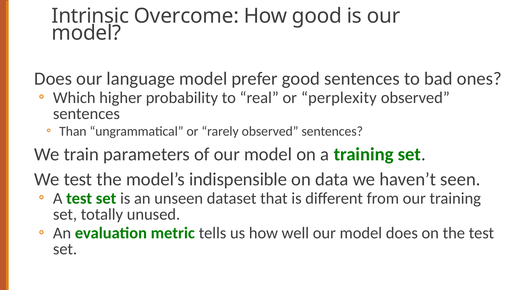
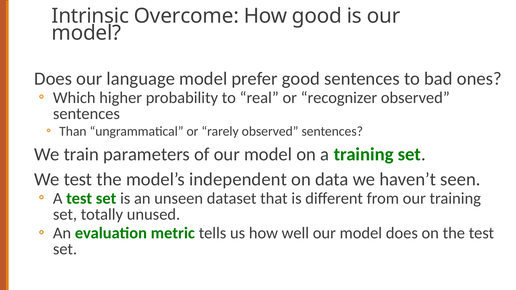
perplexity: perplexity -> recognizer (339, 98)
indispensible: indispensible -> independent (238, 179)
